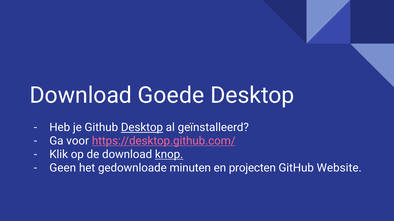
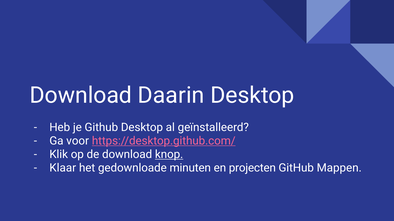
Goede: Goede -> Daarin (171, 96)
Desktop underline: present -> none (142, 128)
Geen: Geen -> Klaar (63, 168)
Website: Website -> Mappen (339, 168)
